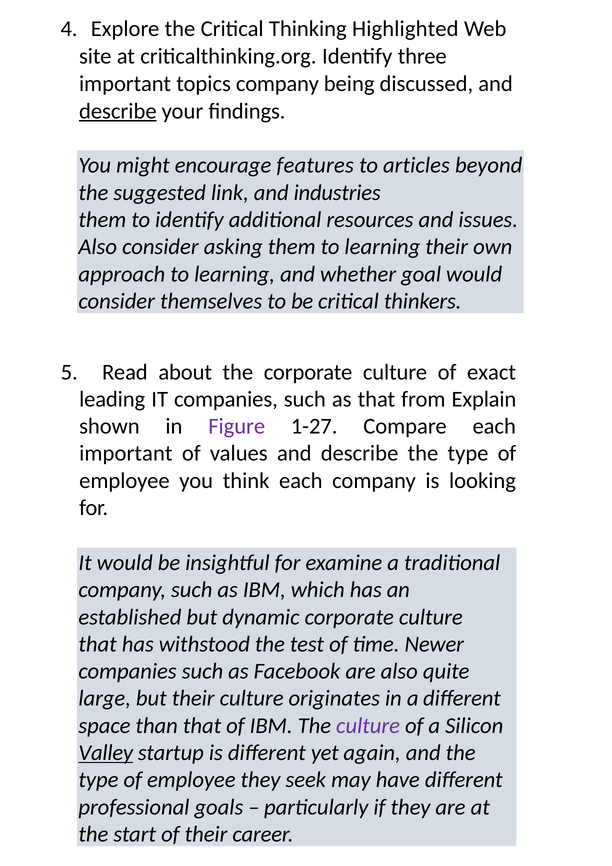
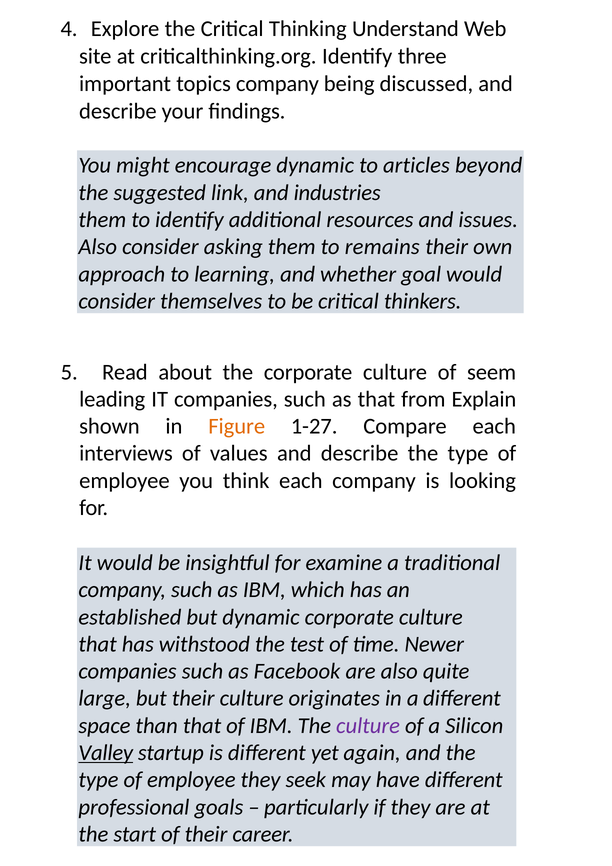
Highlighted: Highlighted -> Understand (405, 29)
describe underline: present -> none (118, 111)
encourage features: features -> dynamic (315, 166)
them to learning: learning -> remains (382, 247)
exact: exact -> seem (492, 372)
Figure colour: purple -> orange (237, 426)
important: important -> interviews (126, 454)
